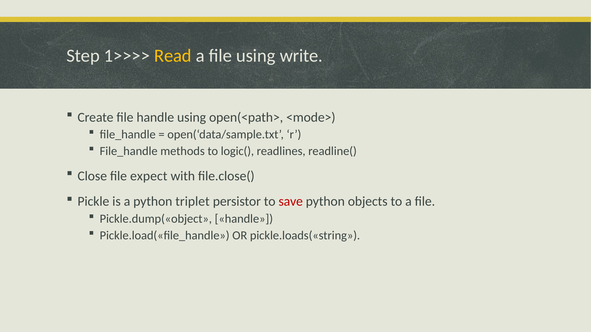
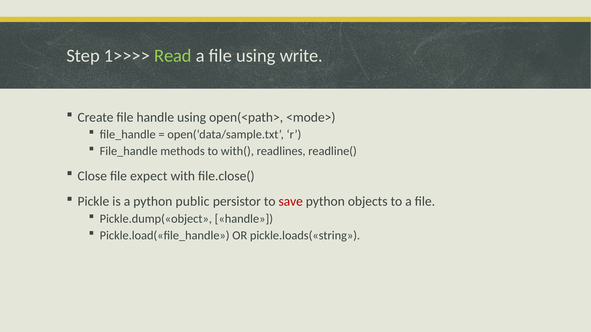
Read colour: yellow -> light green (173, 56)
logic(: logic( -> with( (237, 151)
triplet: triplet -> public (192, 202)
